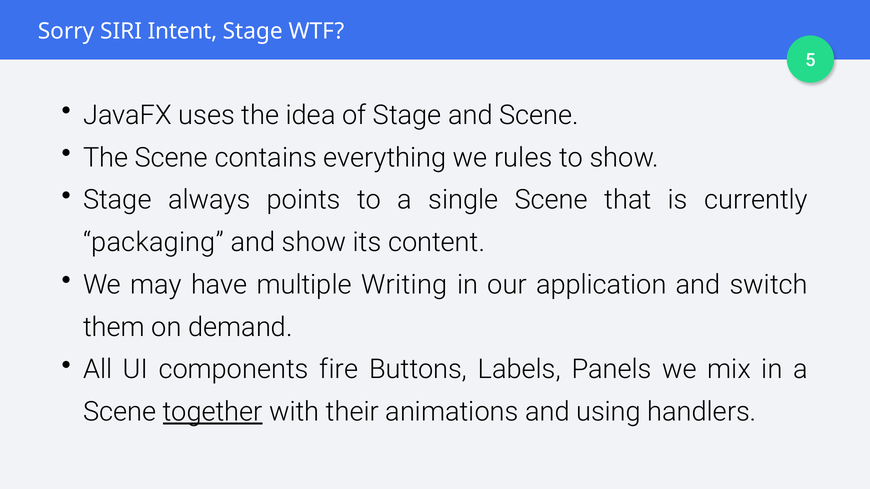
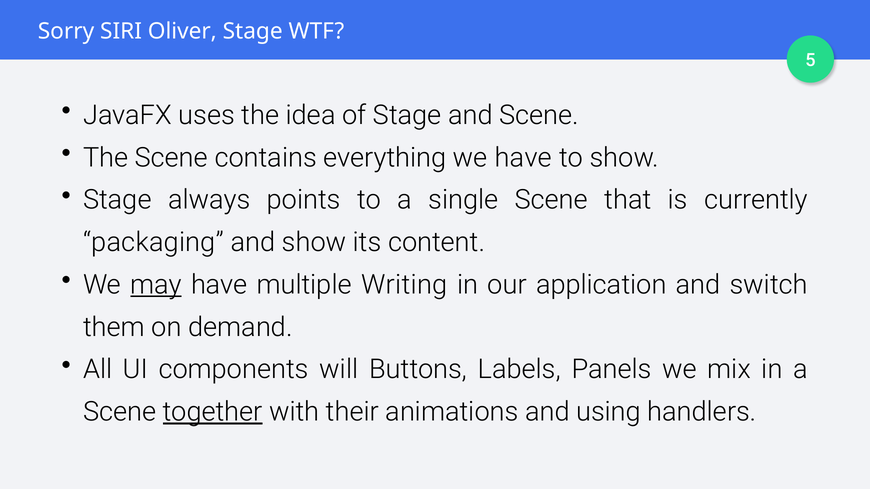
Intent: Intent -> Oliver (182, 31)
we rules: rules -> have (523, 158)
may underline: none -> present (156, 285)
fire: fire -> will (339, 370)
